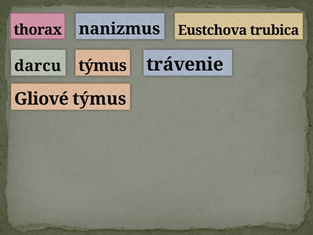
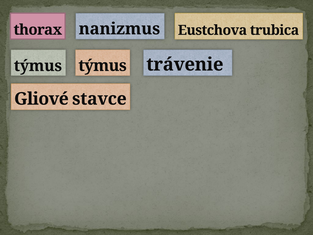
darcu: darcu -> týmus (38, 66)
Gliové týmus: týmus -> stavce (99, 99)
